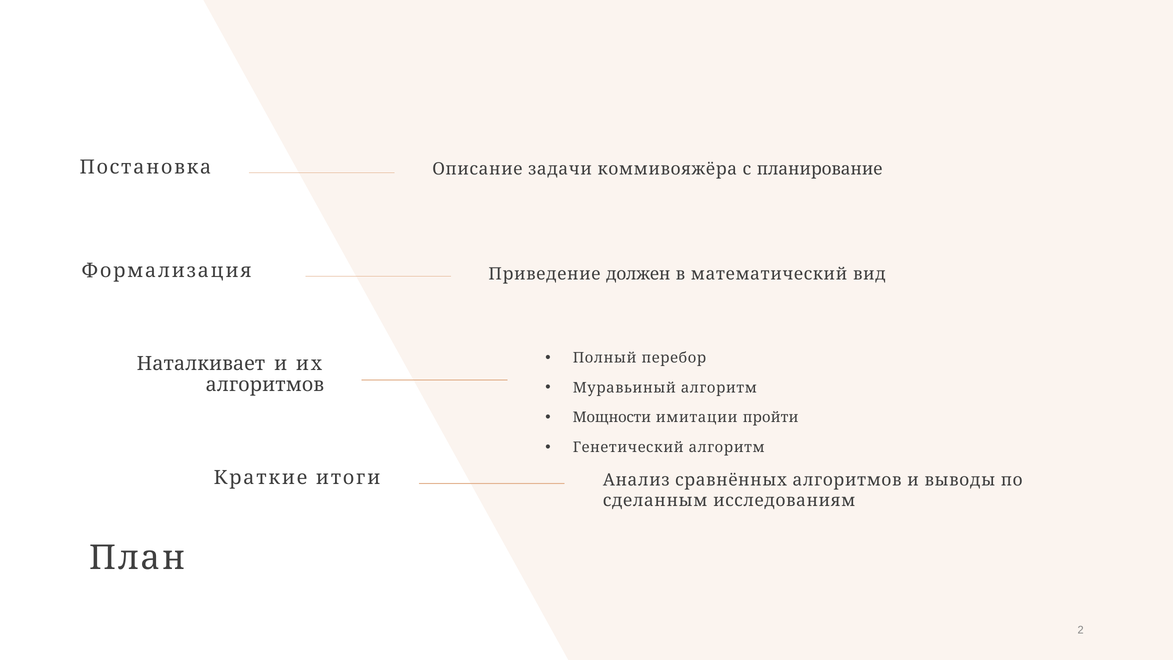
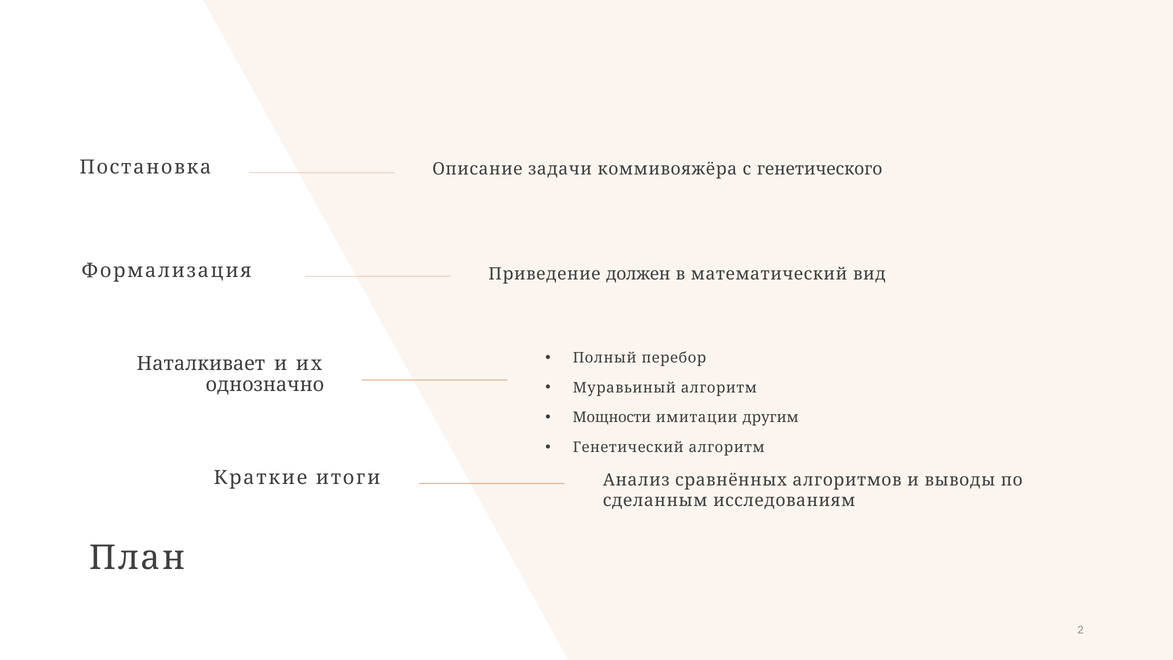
планирование: планирование -> генетического (820, 169)
алгоритмов: алгоритмов -> однозначно (265, 385)
пройти: пройти -> другим (771, 417)
